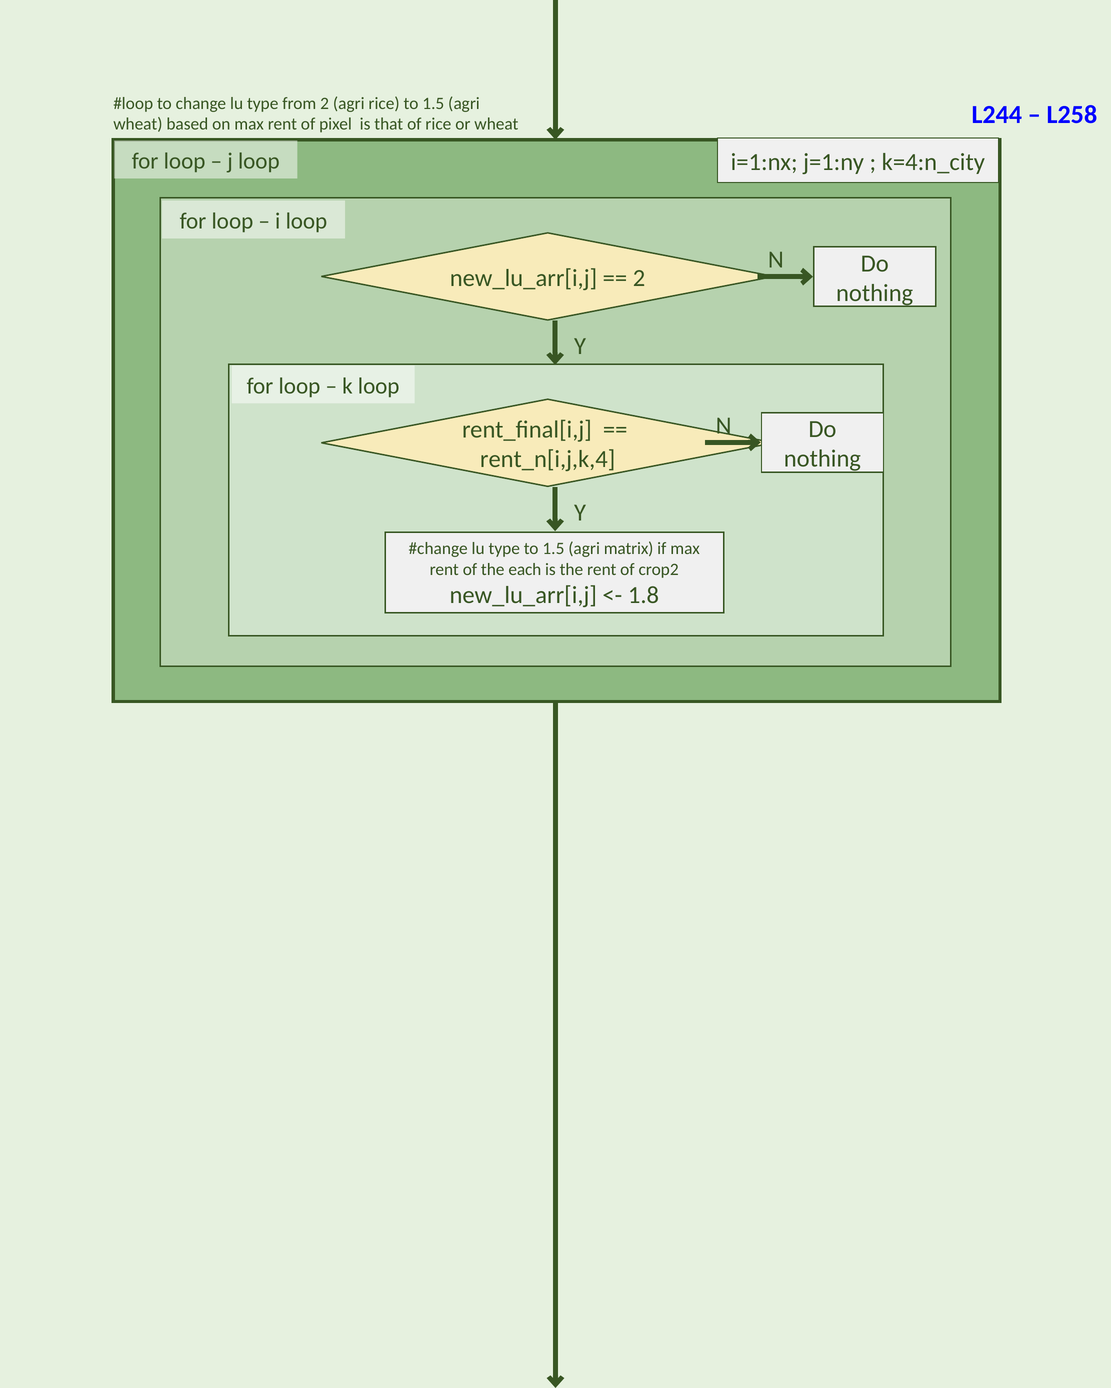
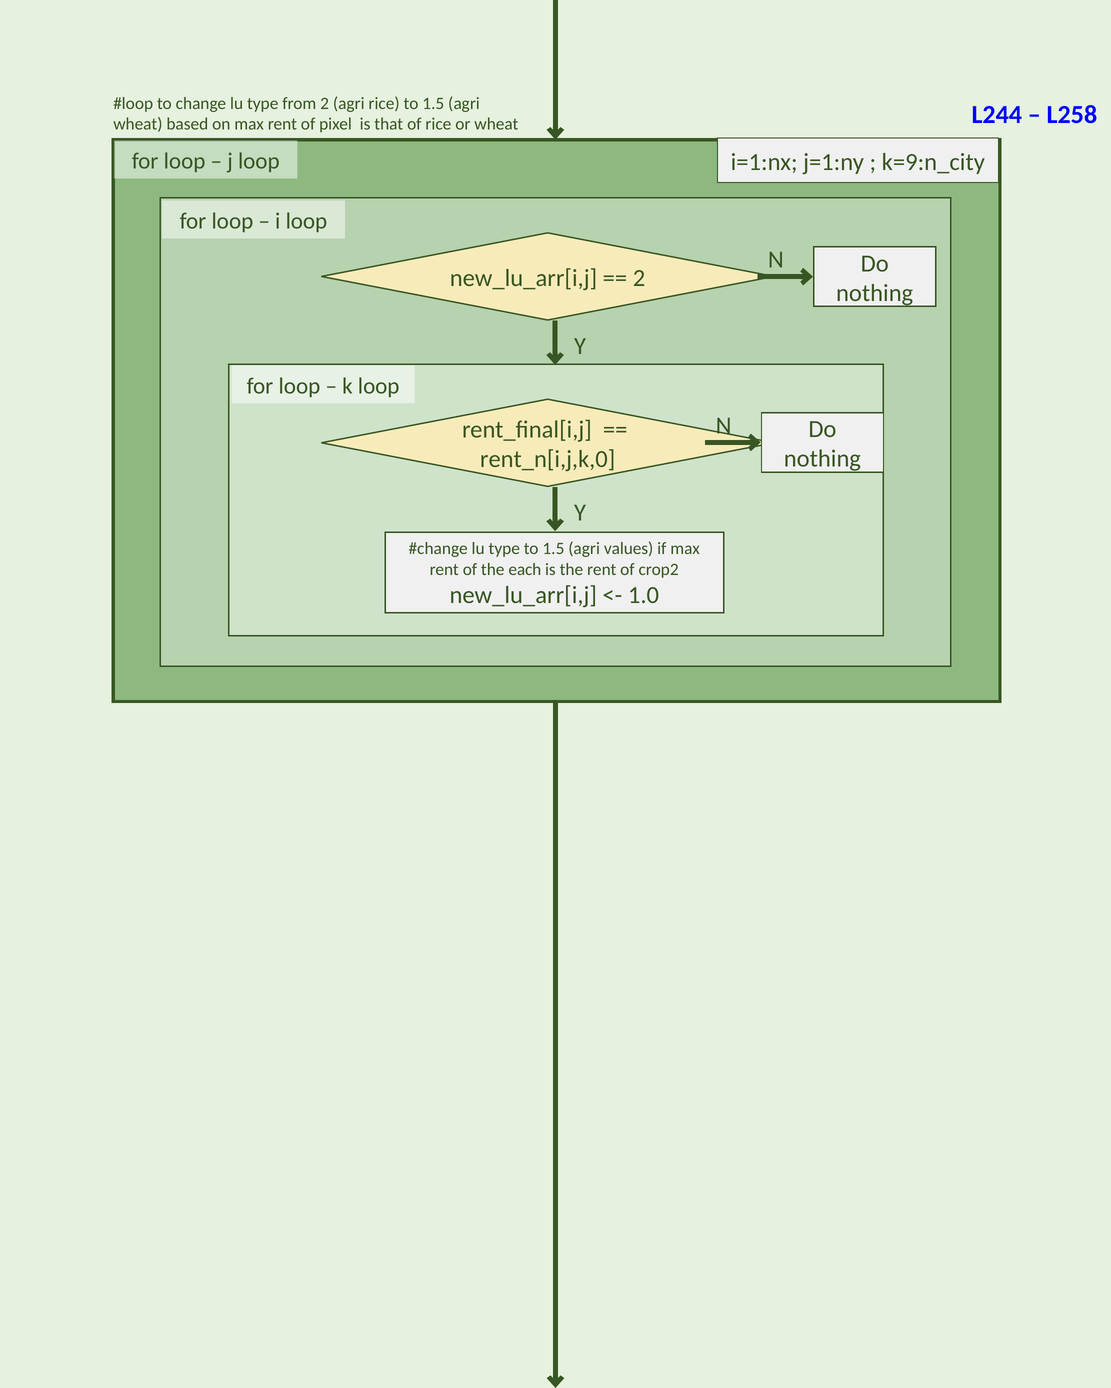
k=4:n_city: k=4:n_city -> k=9:n_city (933, 162)
rent_n[i,j,k,4: rent_n[i,j,k,4 -> rent_n[i,j,k,0 (548, 459)
matrix: matrix -> values (629, 549)
1.8: 1.8 -> 1.0 (643, 595)
